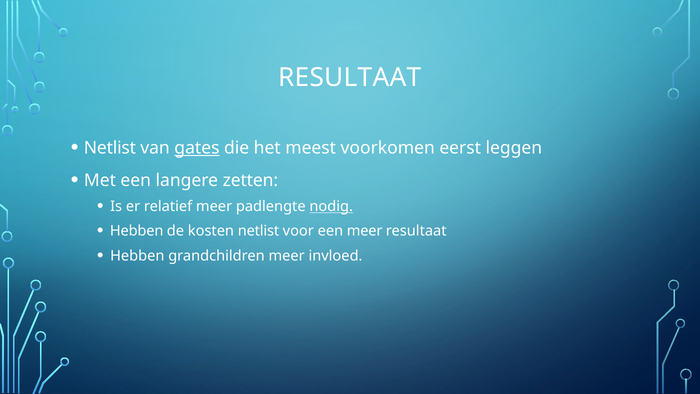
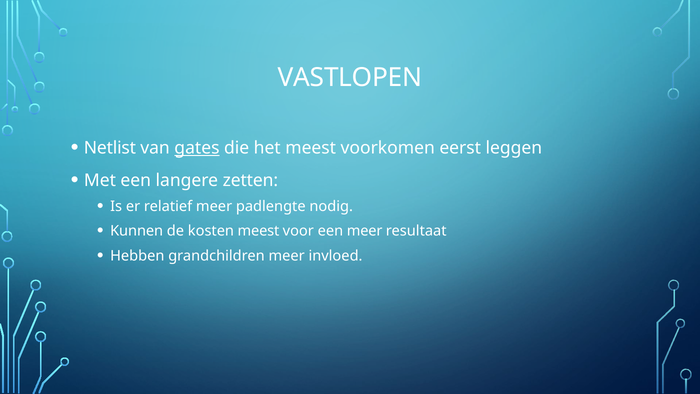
RESULTAAT: RESULTAAT -> VASTLOPEN (350, 78)
nodig underline: present -> none (331, 206)
Hebben: Hebben -> Kunnen (137, 231)
kosten netlist: netlist -> meest (258, 231)
